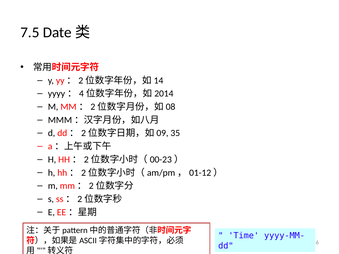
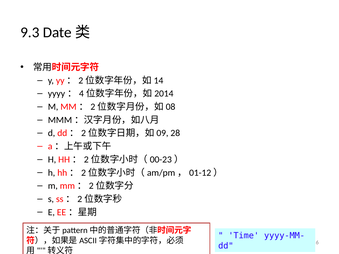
7.5: 7.5 -> 9.3 (30, 32)
35: 35 -> 28 (175, 133)
